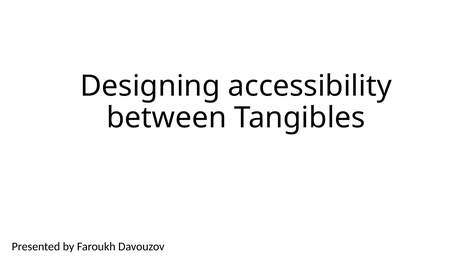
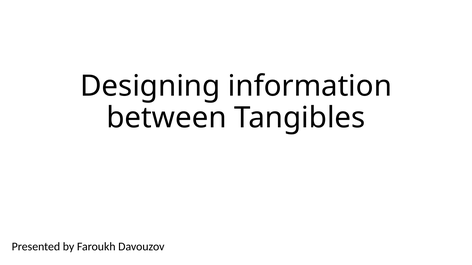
accessibility: accessibility -> information (310, 86)
